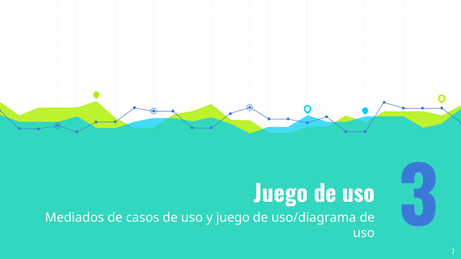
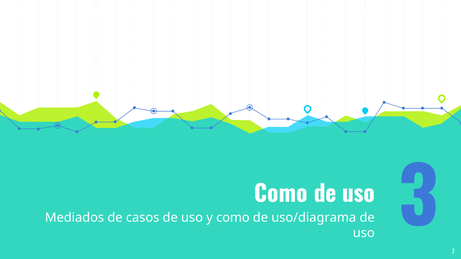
Juego: Juego -> Como (281, 194)
y juego: juego -> como (233, 218)
